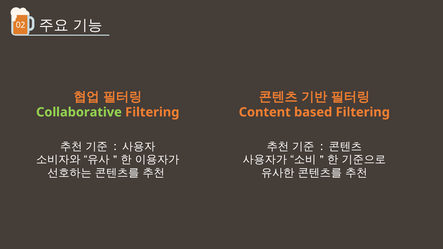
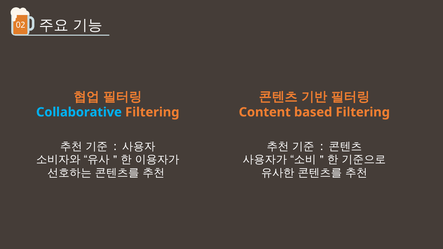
Collaborative colour: light green -> light blue (79, 112)
